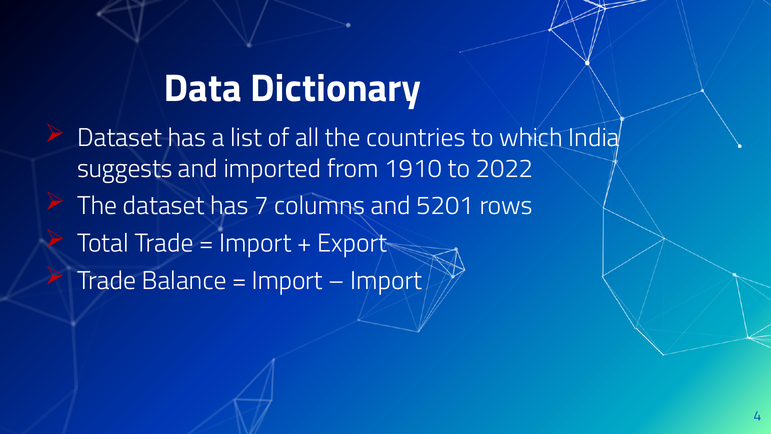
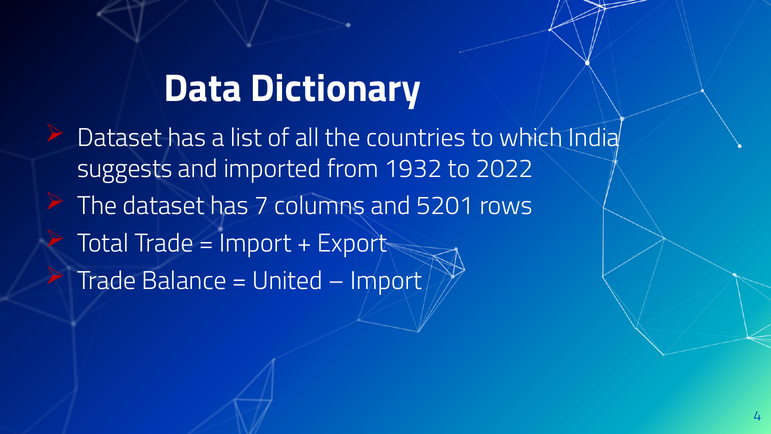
1910: 1910 -> 1932 (413, 169)
Import: Import -> United (287, 280)
